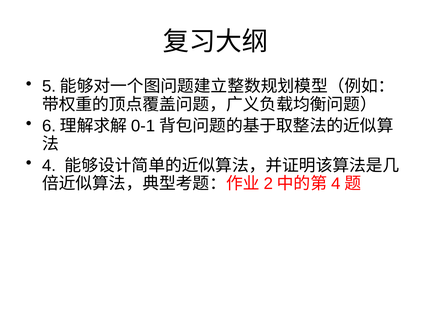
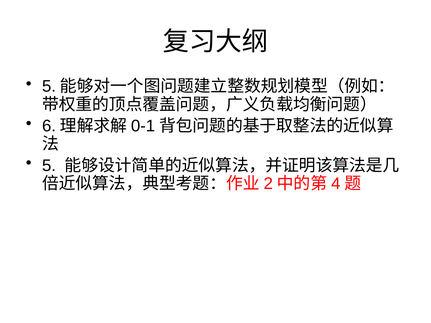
4: 4 -> 5 (49, 166)
